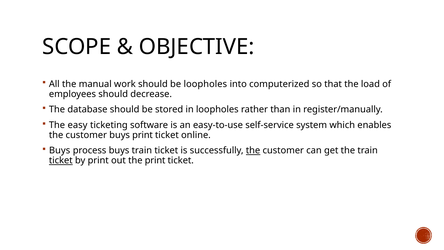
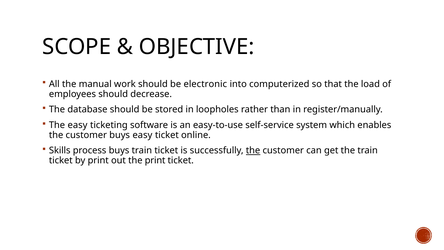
be loopholes: loopholes -> electronic (205, 84)
buys print: print -> easy (142, 135)
Buys: Buys -> Skills (60, 150)
ticket underline: present -> none (61, 160)
